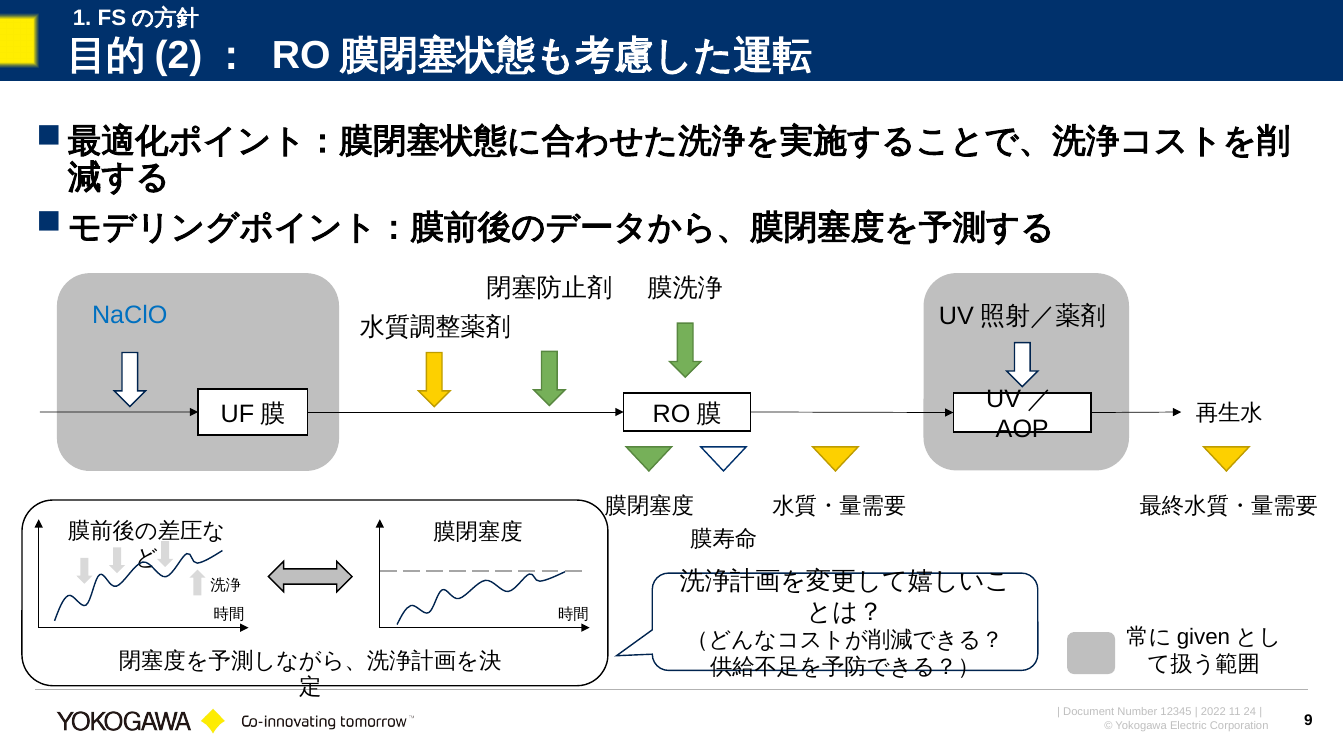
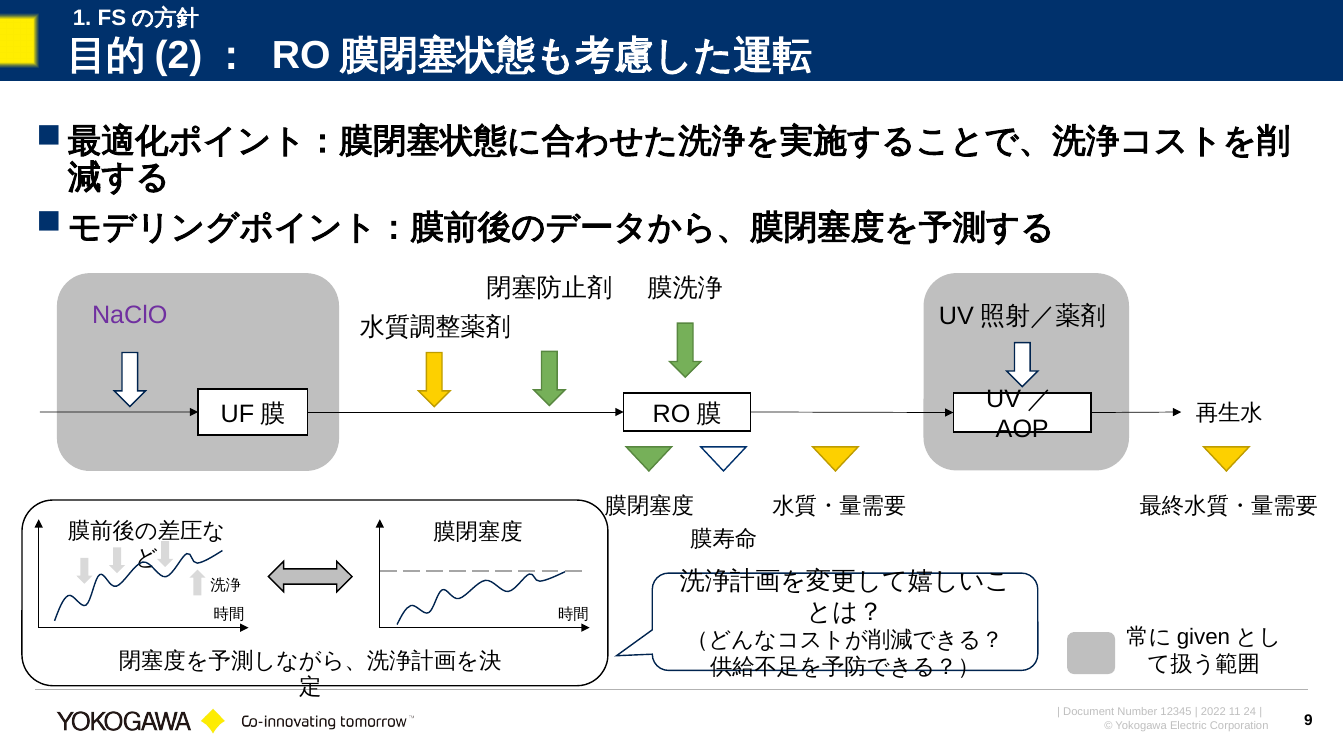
NaClO colour: blue -> purple (130, 315)
